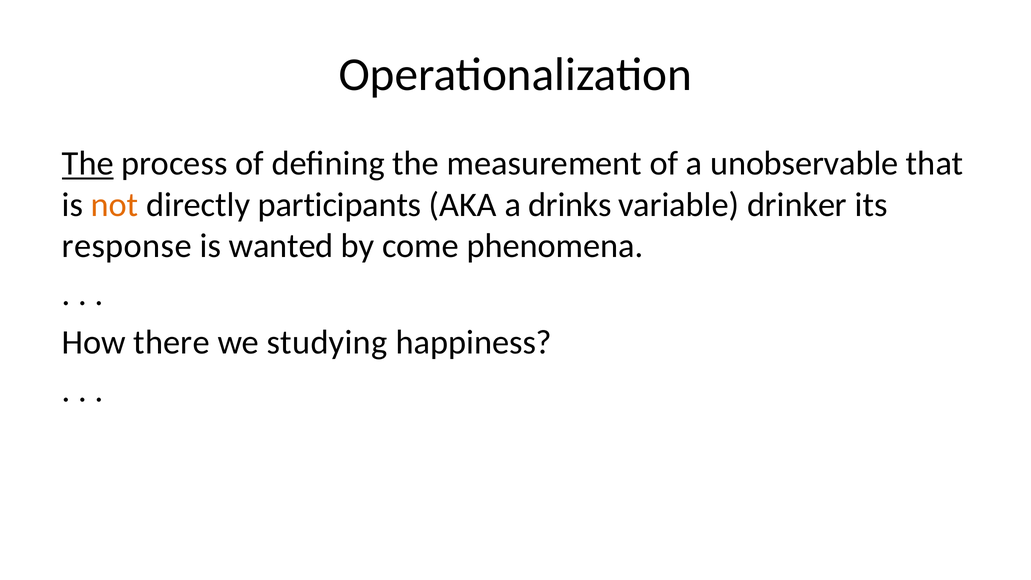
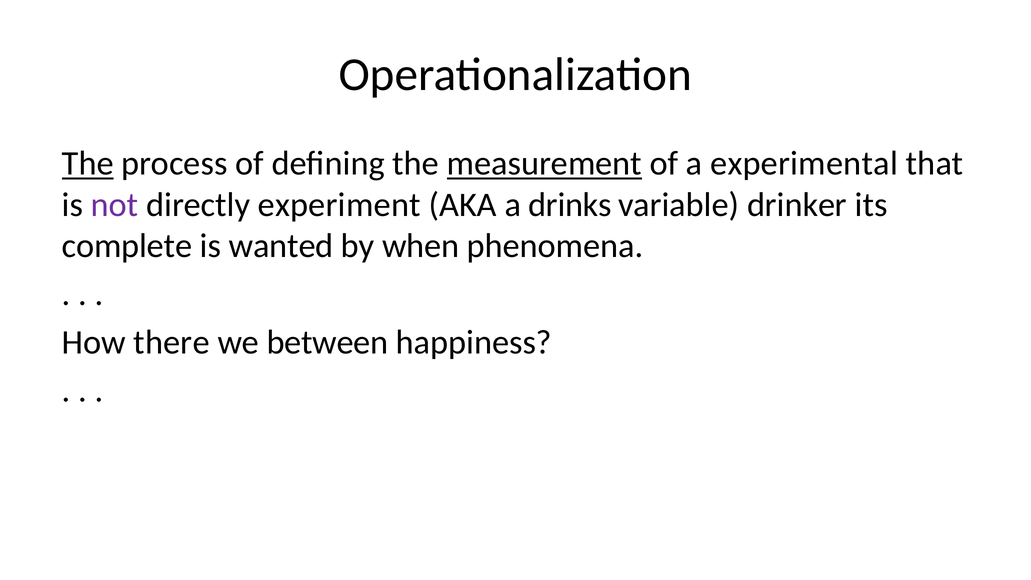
measurement underline: none -> present (544, 164)
unobservable: unobservable -> experimental (804, 164)
not colour: orange -> purple (115, 205)
participants: participants -> experiment (339, 205)
response: response -> complete (127, 246)
come: come -> when (421, 246)
studying: studying -> between (327, 342)
